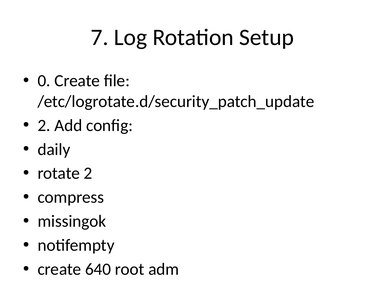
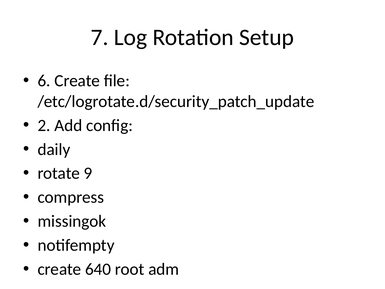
0: 0 -> 6 (44, 81)
rotate 2: 2 -> 9 (88, 173)
